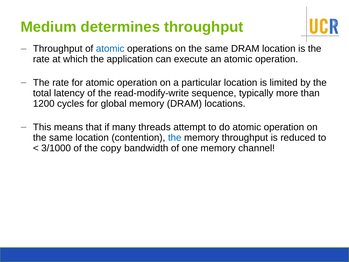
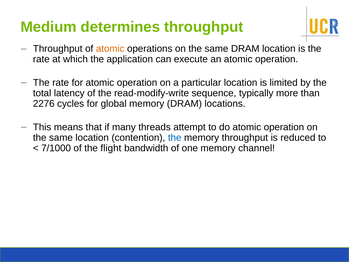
atomic colour: blue -> orange (110, 49)
1200: 1200 -> 2276 (44, 104)
3/1000: 3/1000 -> 7/1000 (56, 148)
copy: copy -> flight (111, 148)
